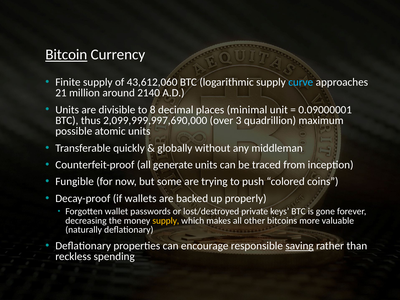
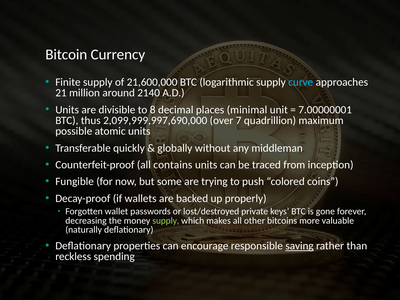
Bitcoin underline: present -> none (66, 55)
43,612,060: 43,612,060 -> 21,600,000 (152, 82)
0.09000001: 0.09000001 -> 7.00000001 (325, 110)
3: 3 -> 7 (239, 120)
generate: generate -> contains (173, 165)
supply colour: yellow -> light green (166, 221)
